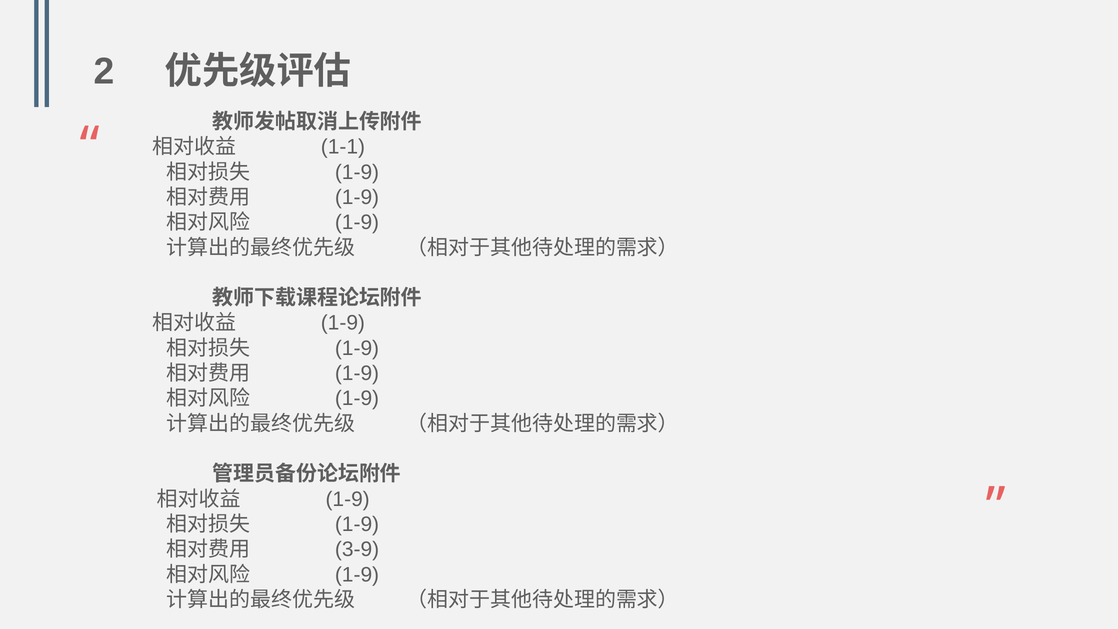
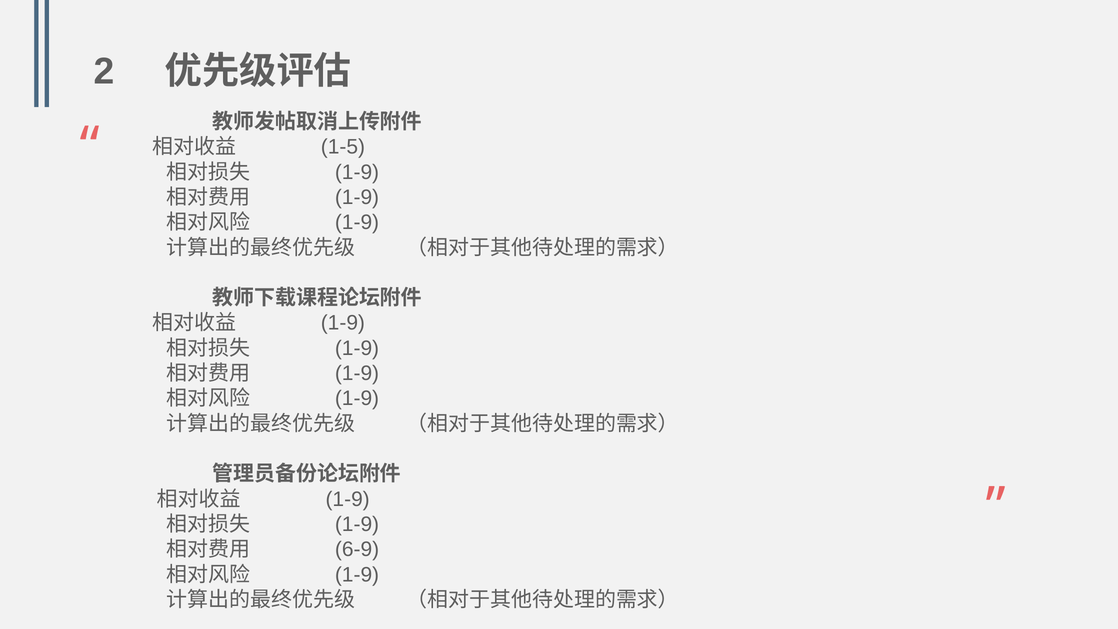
1-1: 1-1 -> 1-5 (343, 147)
3-9: 3-9 -> 6-9 (357, 549)
